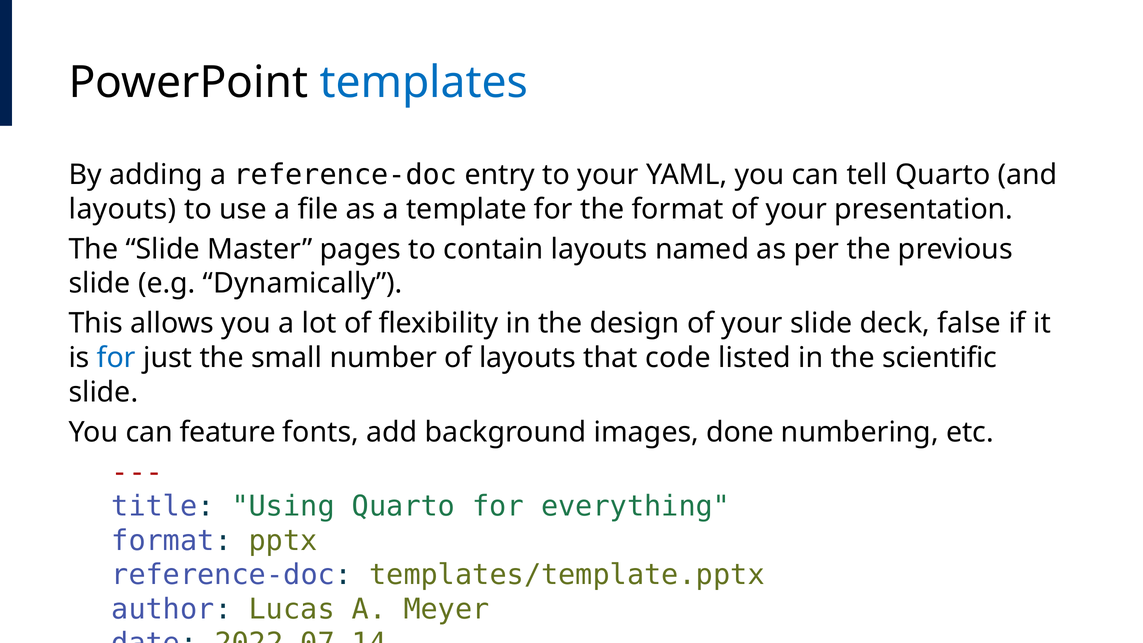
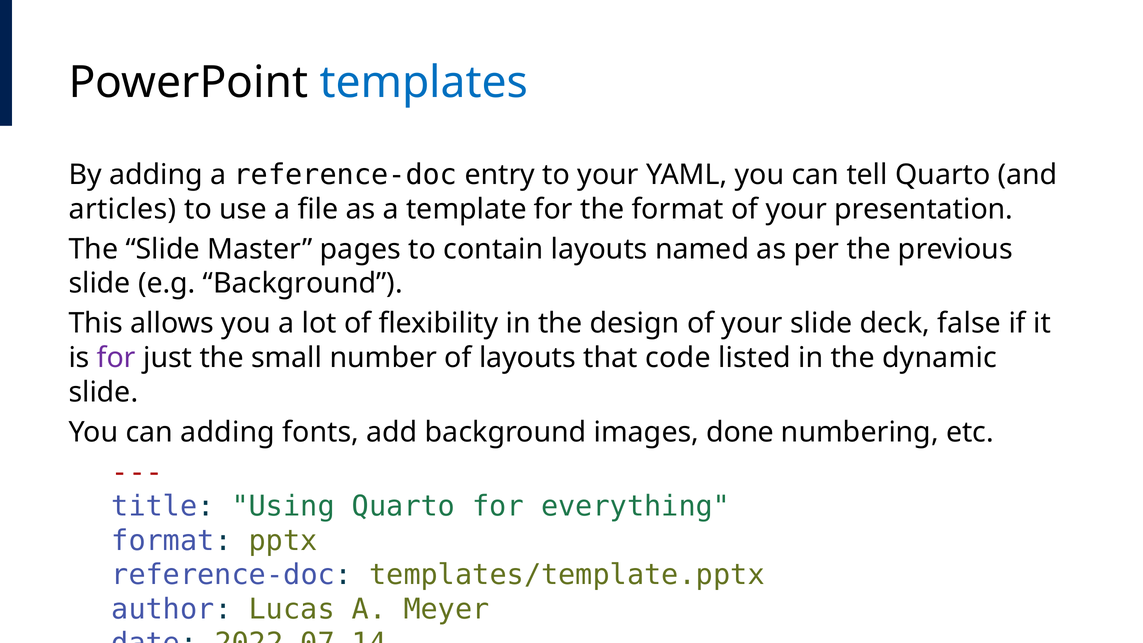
layouts: layouts -> articles (123, 209)
e.g Dynamically: Dynamically -> Background (303, 283)
for colour: blue -> purple (116, 358)
scientific: scientific -> dynamic (939, 358)
can feature: feature -> adding (228, 432)
